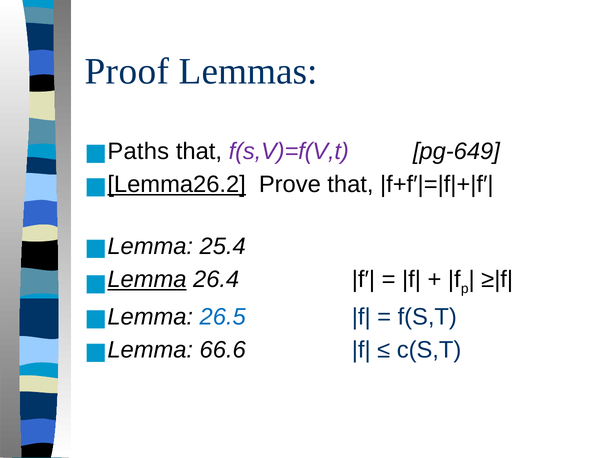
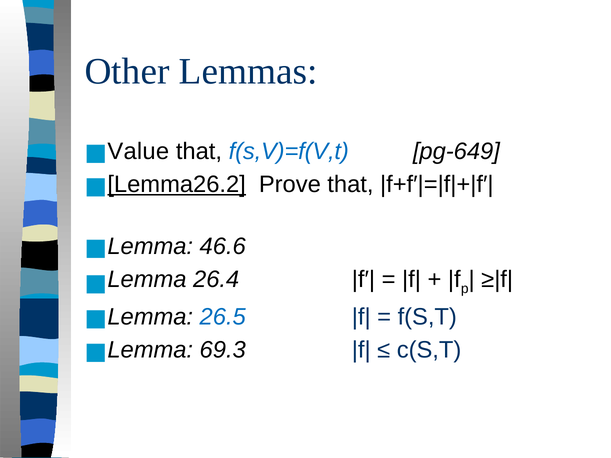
Proof: Proof -> Other (127, 71)
Paths: Paths -> Value (138, 151)
f(s,V)=f(V,t colour: purple -> blue (289, 151)
25.4: 25.4 -> 46.6 (223, 246)
Lemma underline: present -> none (147, 280)
66.6: 66.6 -> 69.3 (223, 350)
